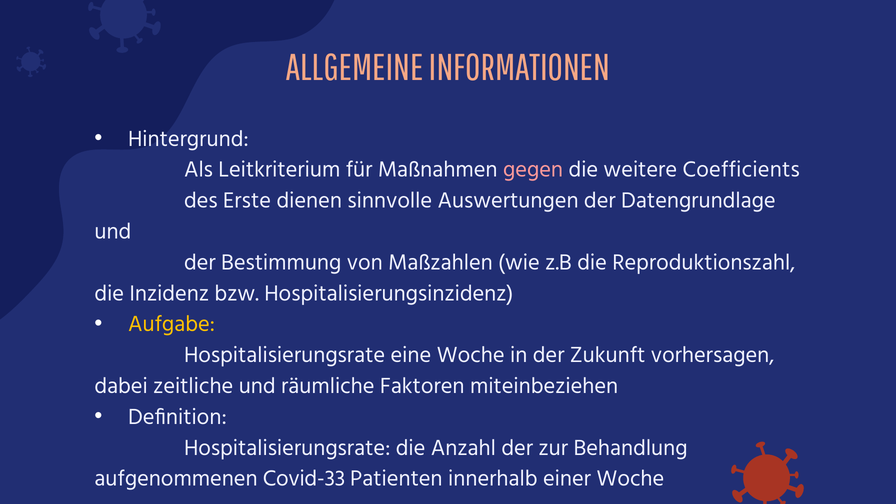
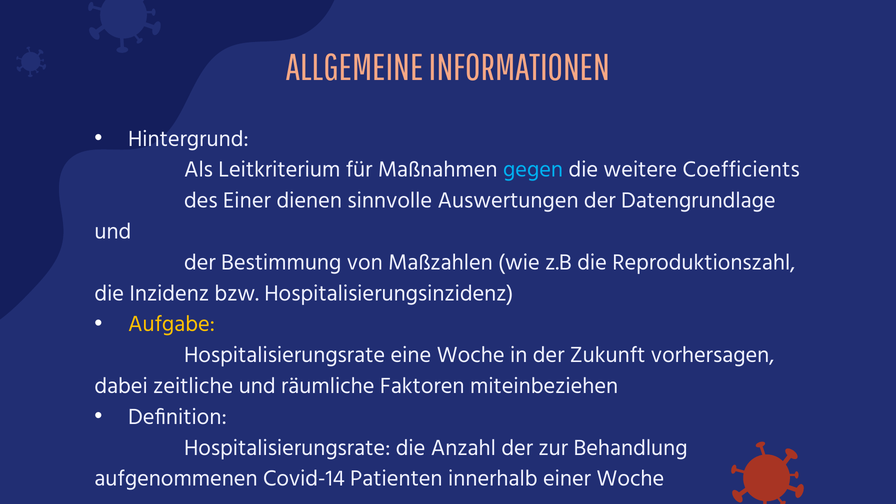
gegen colour: pink -> light blue (533, 170)
des Erste: Erste -> Einer (247, 200)
Covid-33: Covid-33 -> Covid-14 (304, 479)
